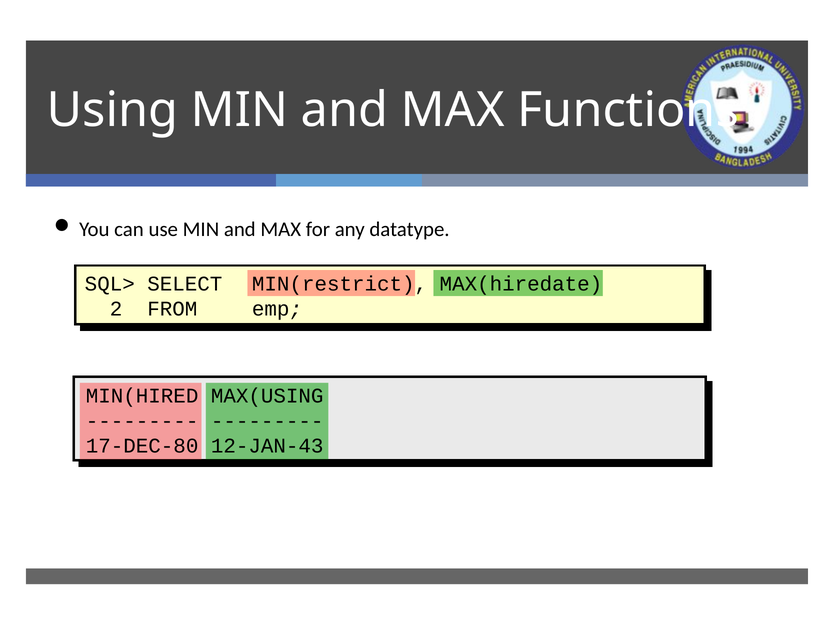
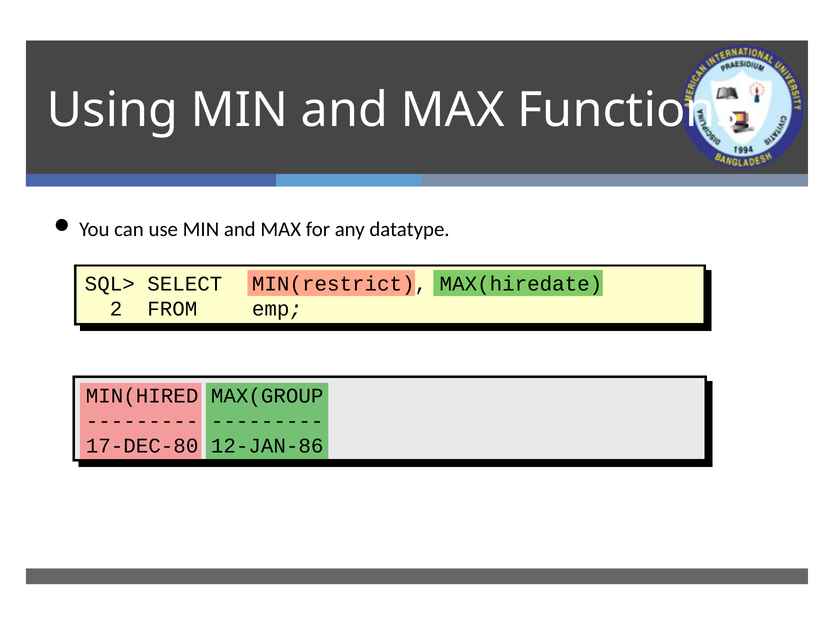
MAX(USING: MAX(USING -> MAX(GROUP (267, 396)
12-JAN-43: 12-JAN-43 -> 12-JAN-86 (267, 446)
